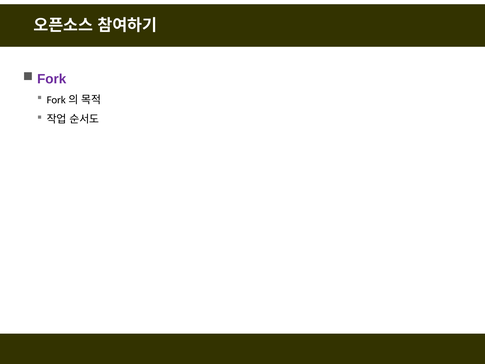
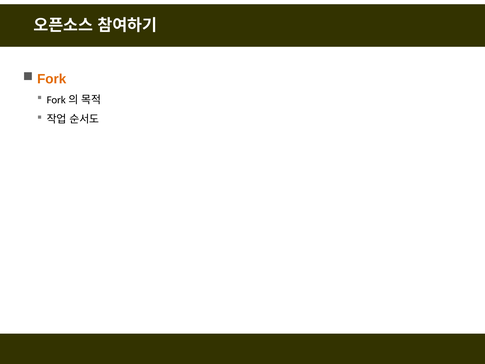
Fork colour: purple -> orange (52, 79)
